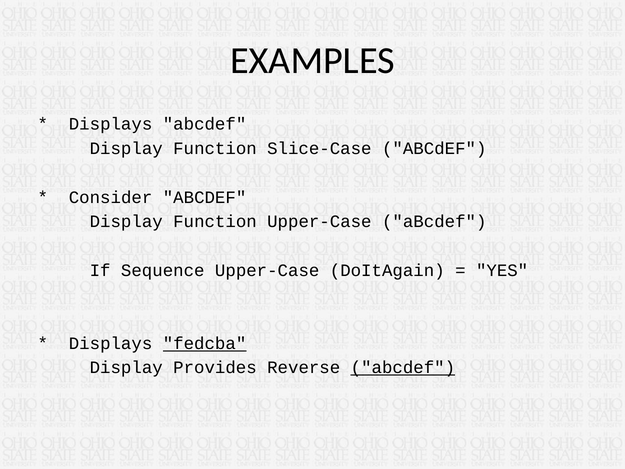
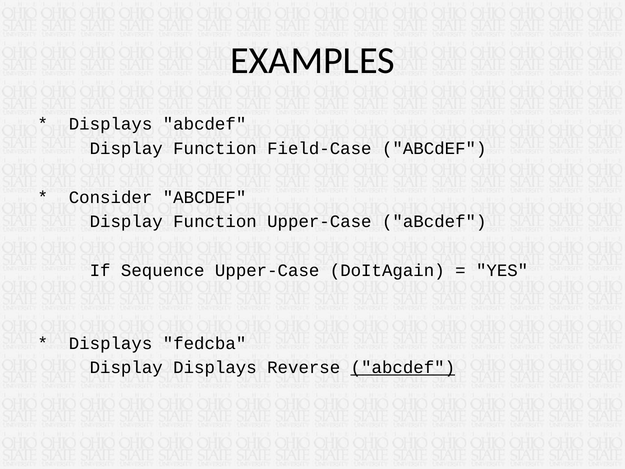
Slice-Case: Slice-Case -> Field-Case (319, 148)
fedcba underline: present -> none (205, 343)
Display Provides: Provides -> Displays (215, 368)
